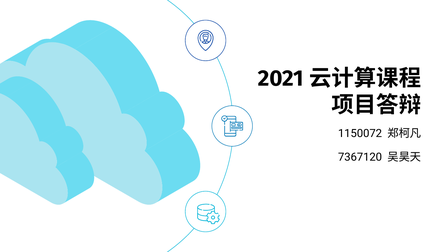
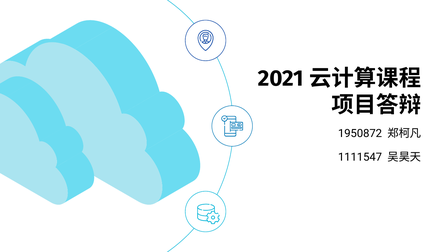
1150072: 1150072 -> 1950872 (360, 134)
7367120: 7367120 -> 1111547 (360, 157)
